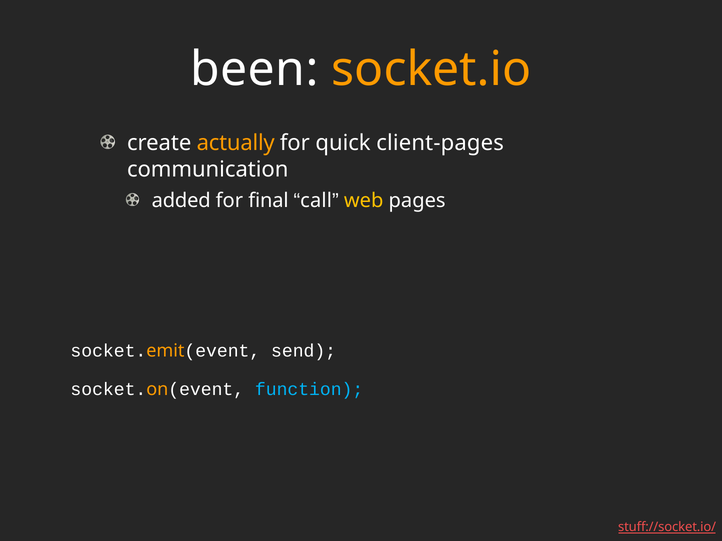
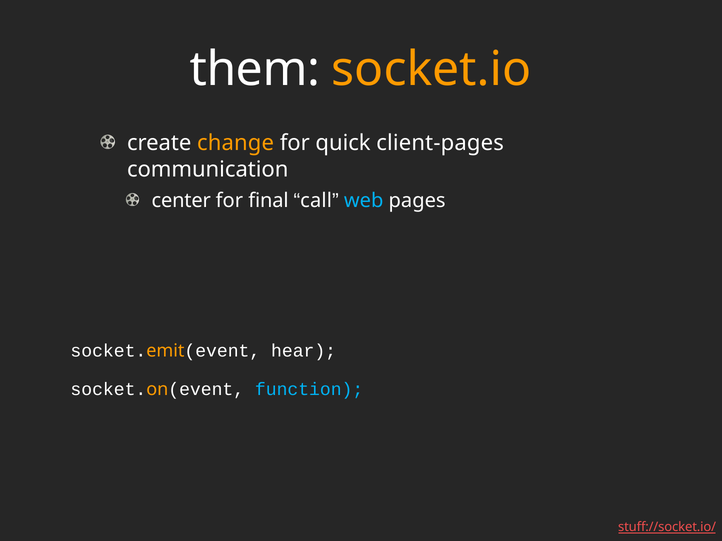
been: been -> them (255, 69)
actually: actually -> change (236, 143)
added: added -> center (181, 201)
web colour: yellow -> light blue (364, 201)
send: send -> hear (304, 351)
